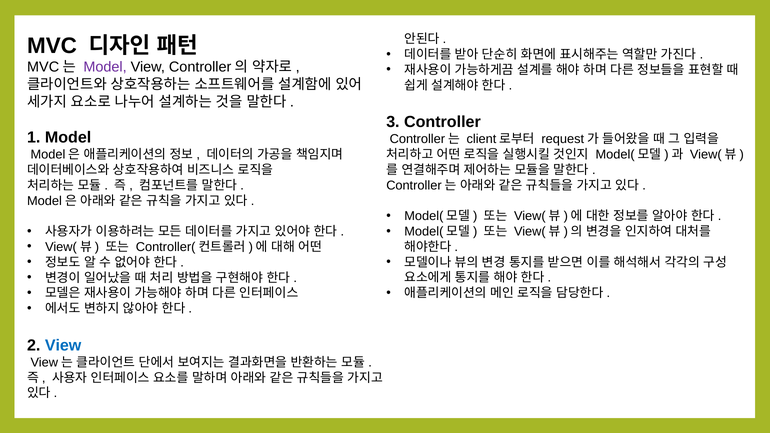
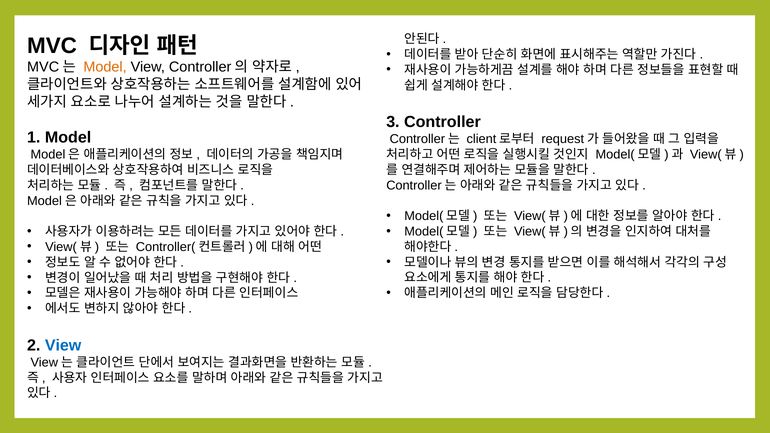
Model colour: purple -> orange (105, 67)
